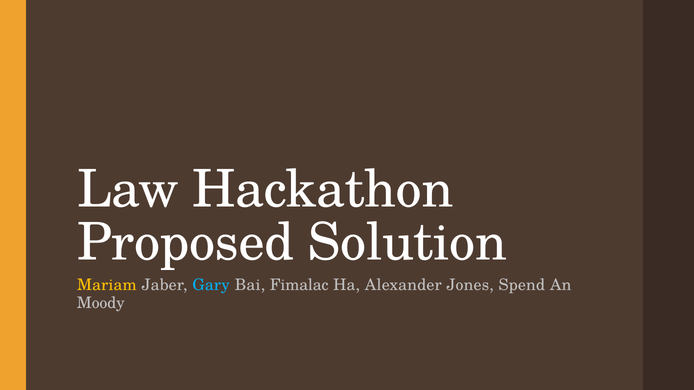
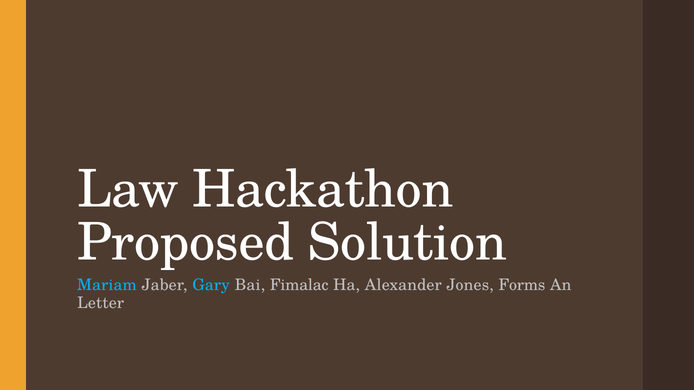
Mariam colour: yellow -> light blue (107, 285)
Spend: Spend -> Forms (522, 285)
Moody: Moody -> Letter (101, 303)
